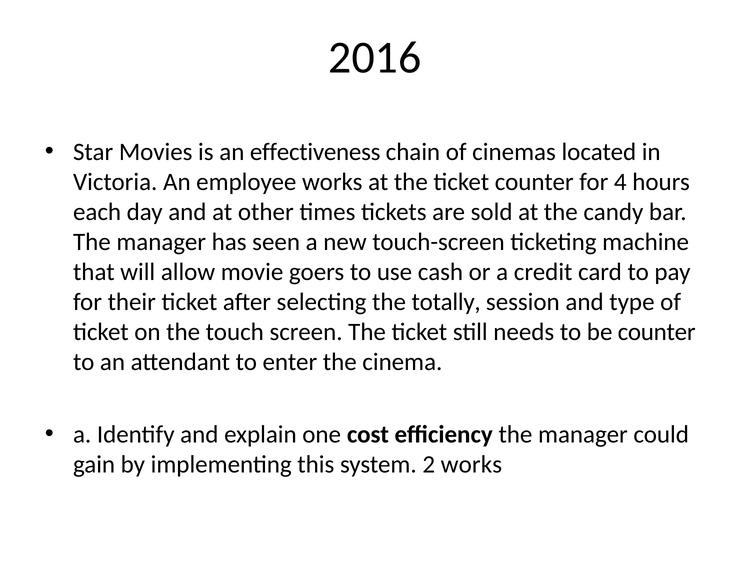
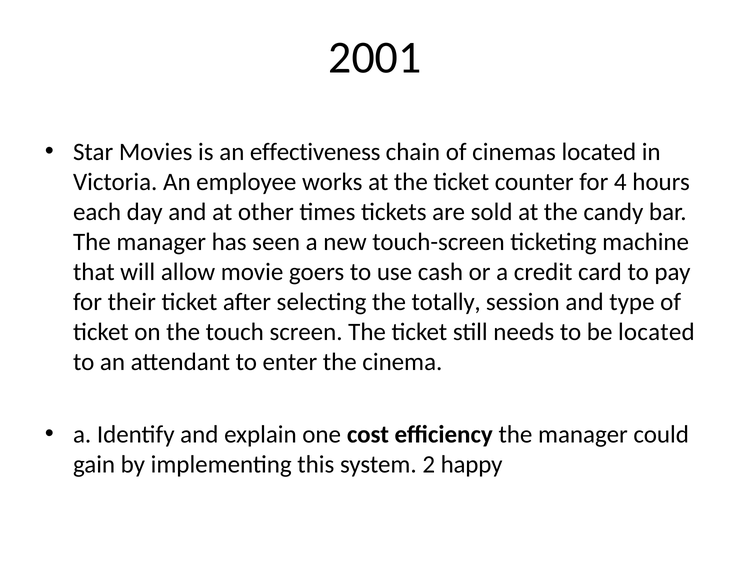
2016: 2016 -> 2001 (375, 58)
be counter: counter -> located (656, 332)
2 works: works -> happy (472, 464)
